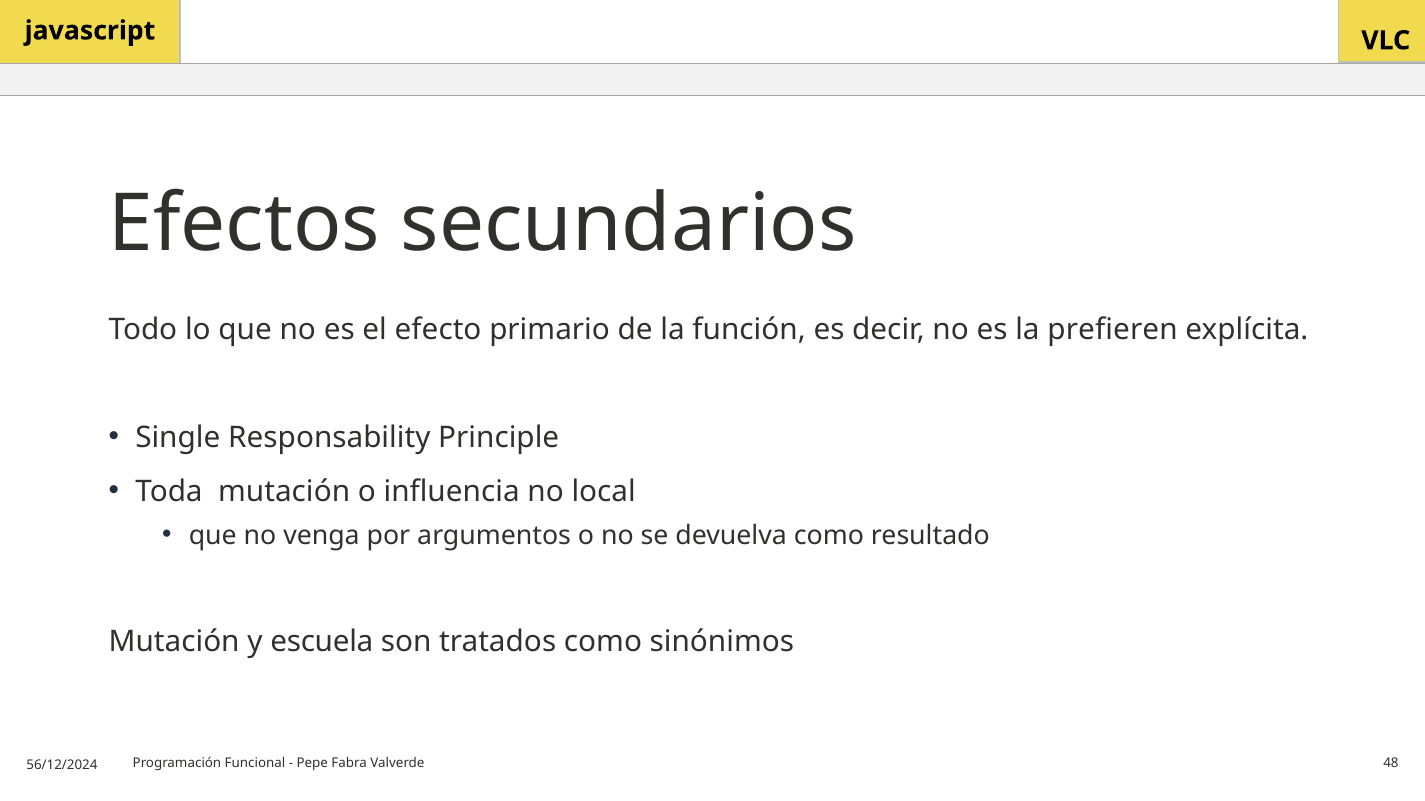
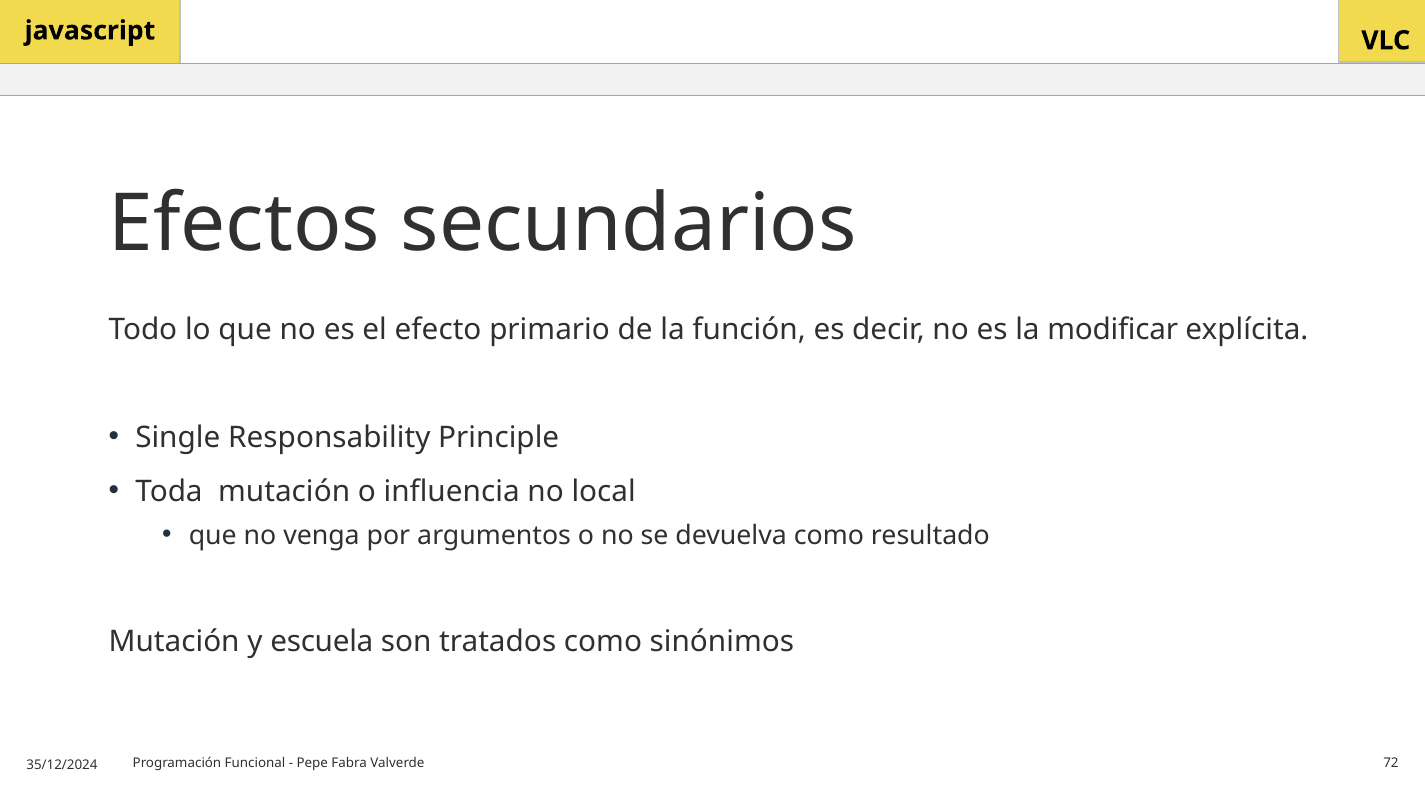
prefieren: prefieren -> modificar (1113, 330)
48: 48 -> 72 (1391, 764)
56/12/2024: 56/12/2024 -> 35/12/2024 (62, 765)
